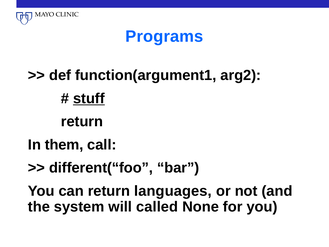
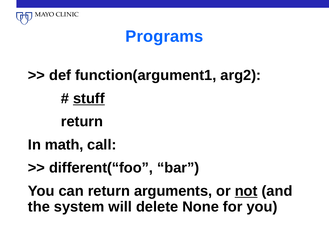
them: them -> math (64, 145)
languages: languages -> arguments (173, 191)
not underline: none -> present (246, 191)
called: called -> delete (157, 207)
